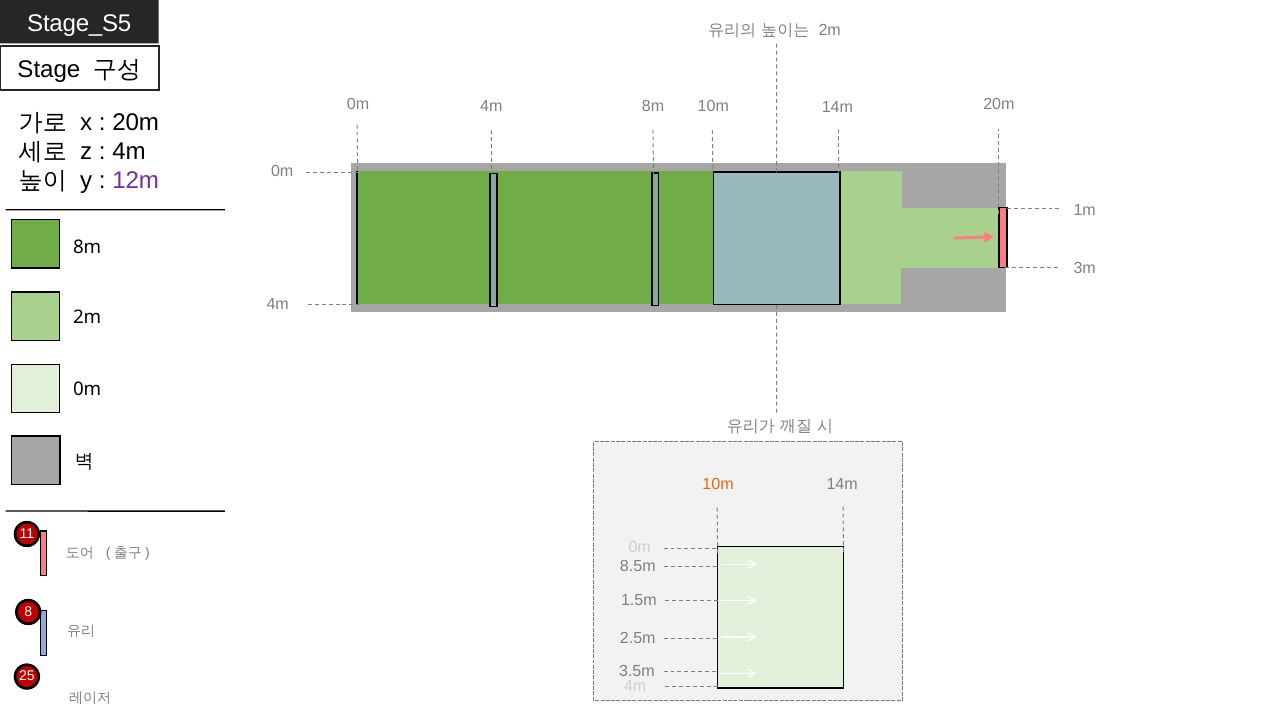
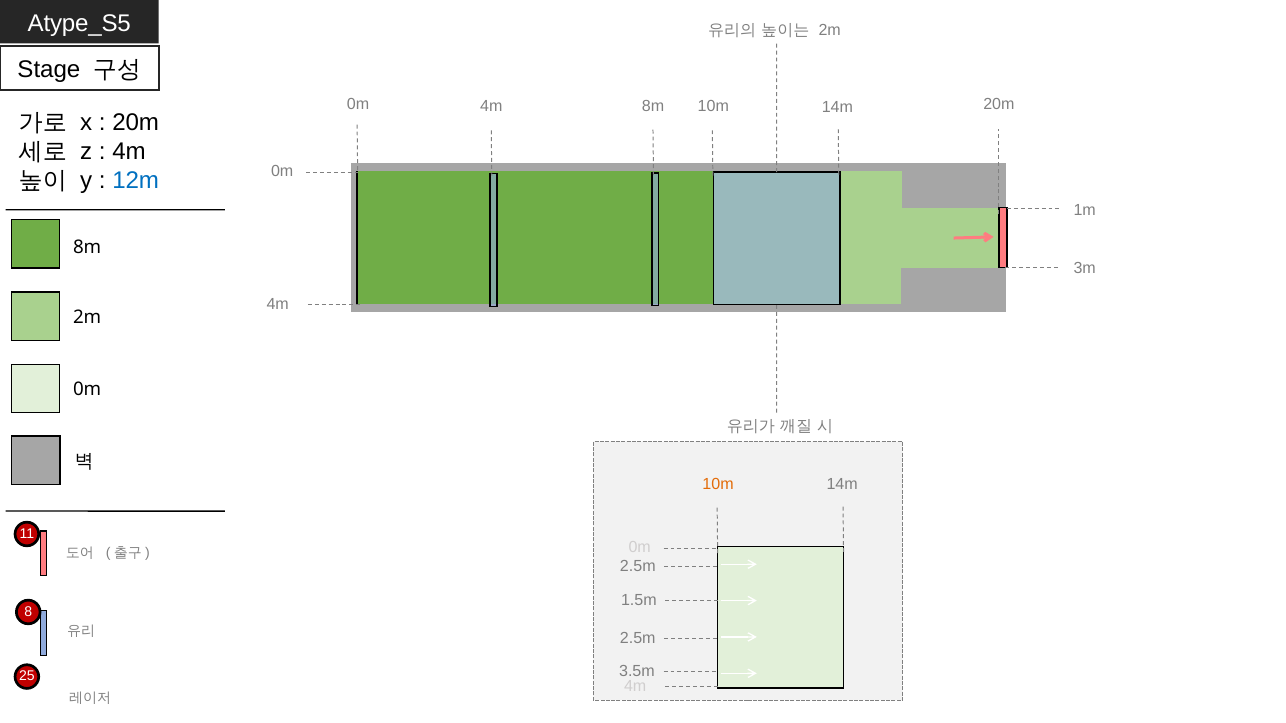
Stage_S5: Stage_S5 -> Atype_S5 (79, 23)
12m colour: purple -> blue (136, 180)
8.5m: 8.5m -> 2.5m (638, 566)
